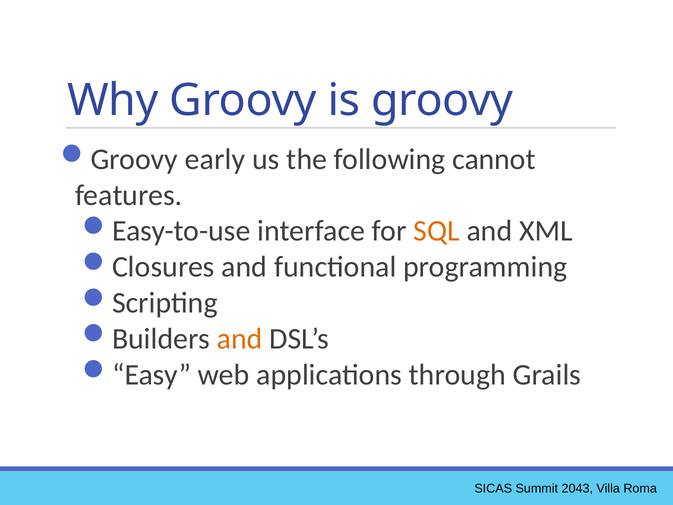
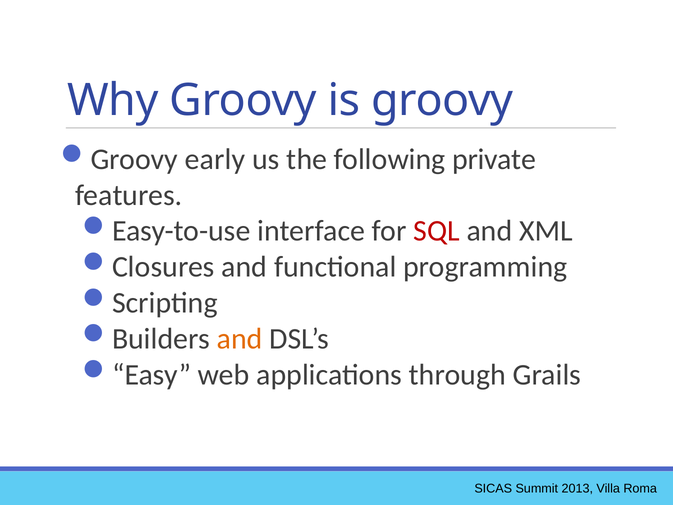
cannot: cannot -> private (494, 159)
SQL colour: orange -> red (437, 231)
2043: 2043 -> 2013 (577, 488)
